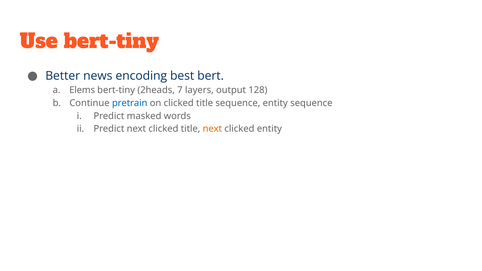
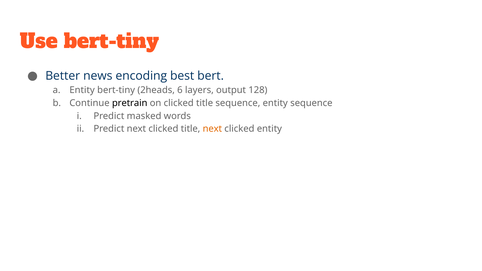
Elems: Elems -> Entity (82, 90)
7: 7 -> 6 (180, 90)
pretrain colour: blue -> black (130, 103)
